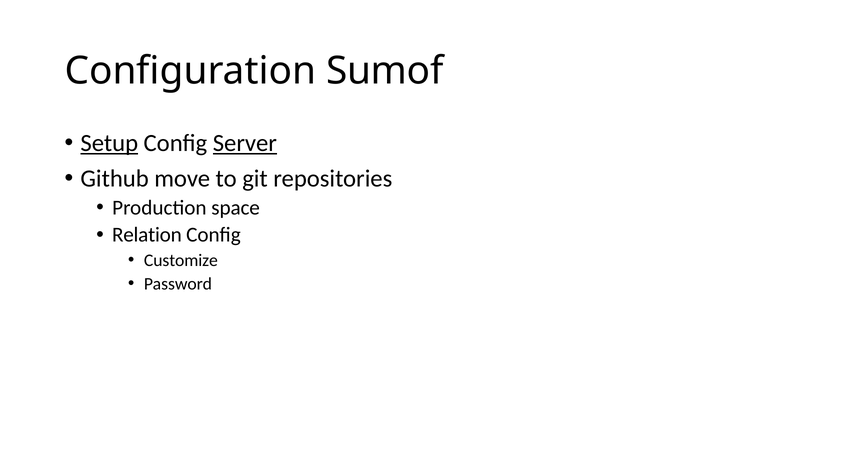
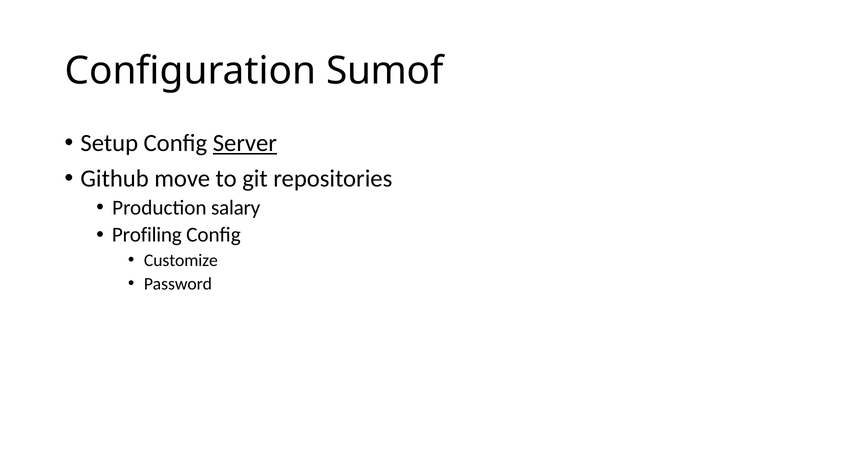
Setup underline: present -> none (109, 143)
space: space -> salary (236, 208)
Relation: Relation -> Profiling (147, 235)
